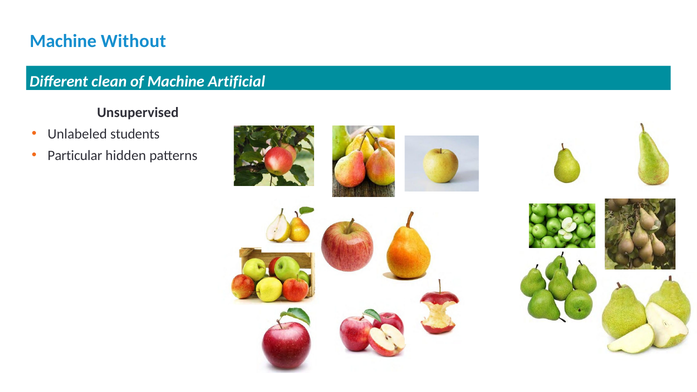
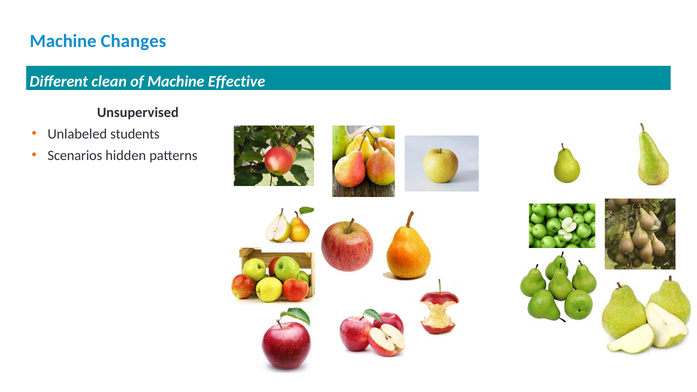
Without: Without -> Changes (133, 41)
Artificial: Artificial -> Effective (237, 82)
Particular: Particular -> Scenarios (75, 156)
